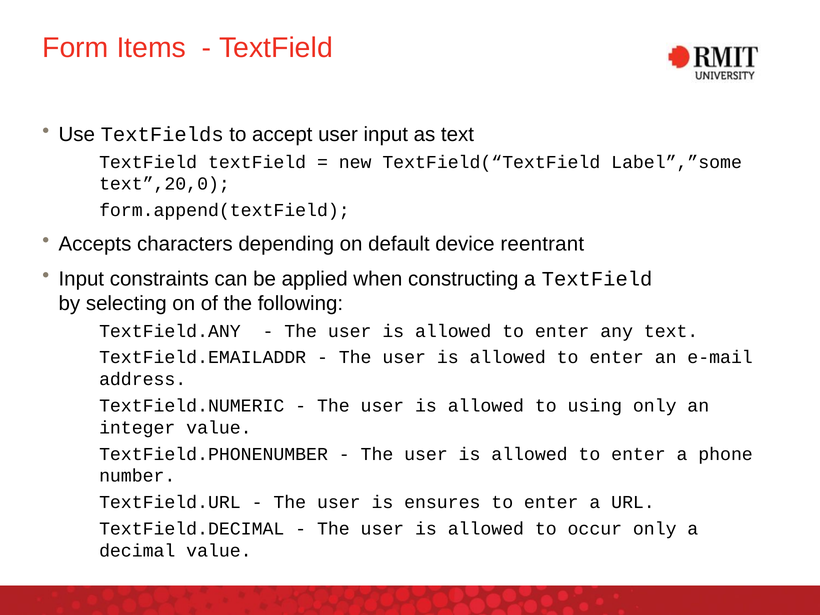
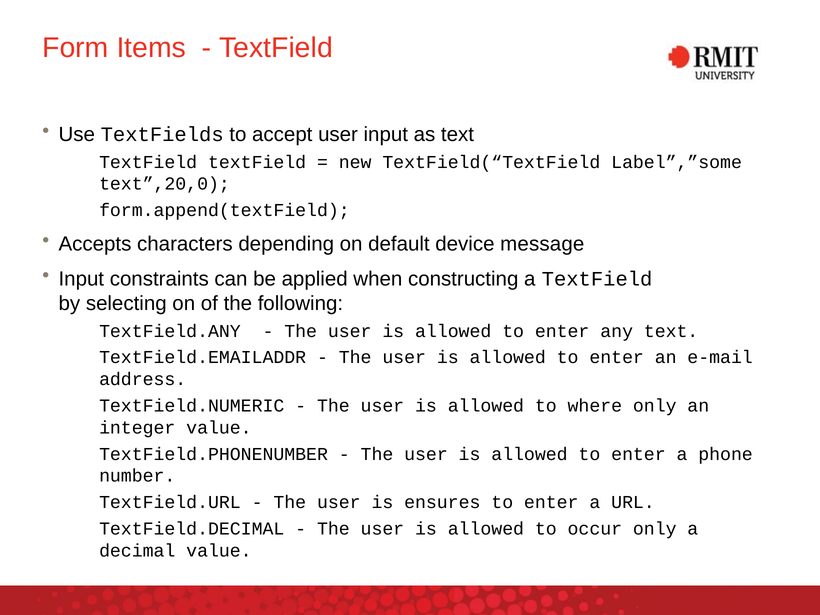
reentrant: reentrant -> message (542, 244)
using: using -> where (595, 406)
